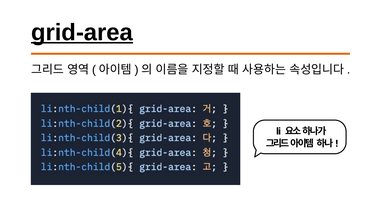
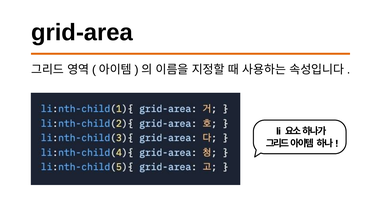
grid-area underline: present -> none (82, 32)
